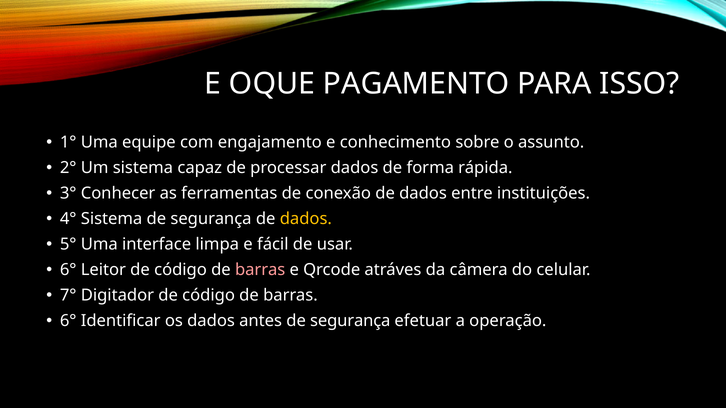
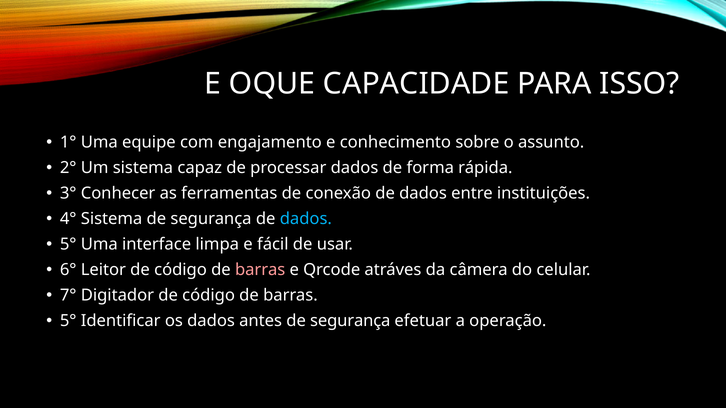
PAGAMENTO: PAGAMENTO -> CAPACIDADE (416, 84)
dados colour: yellow -> light blue (306, 219)
6°: 6° -> 5° (68, 321)
